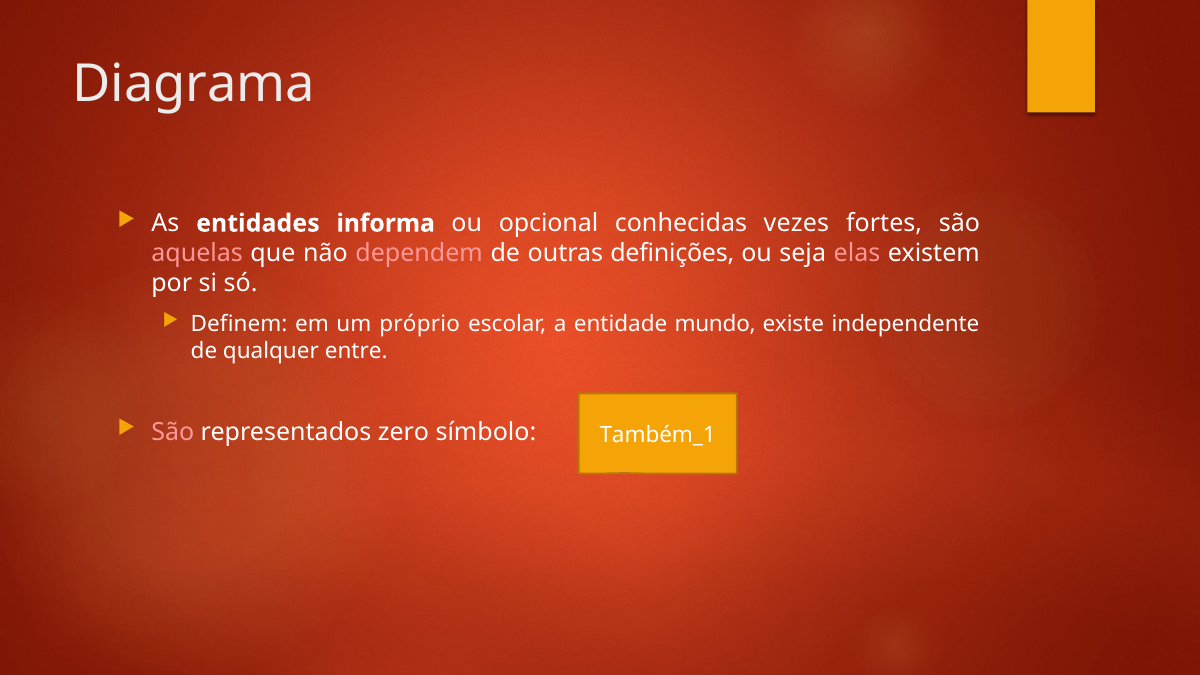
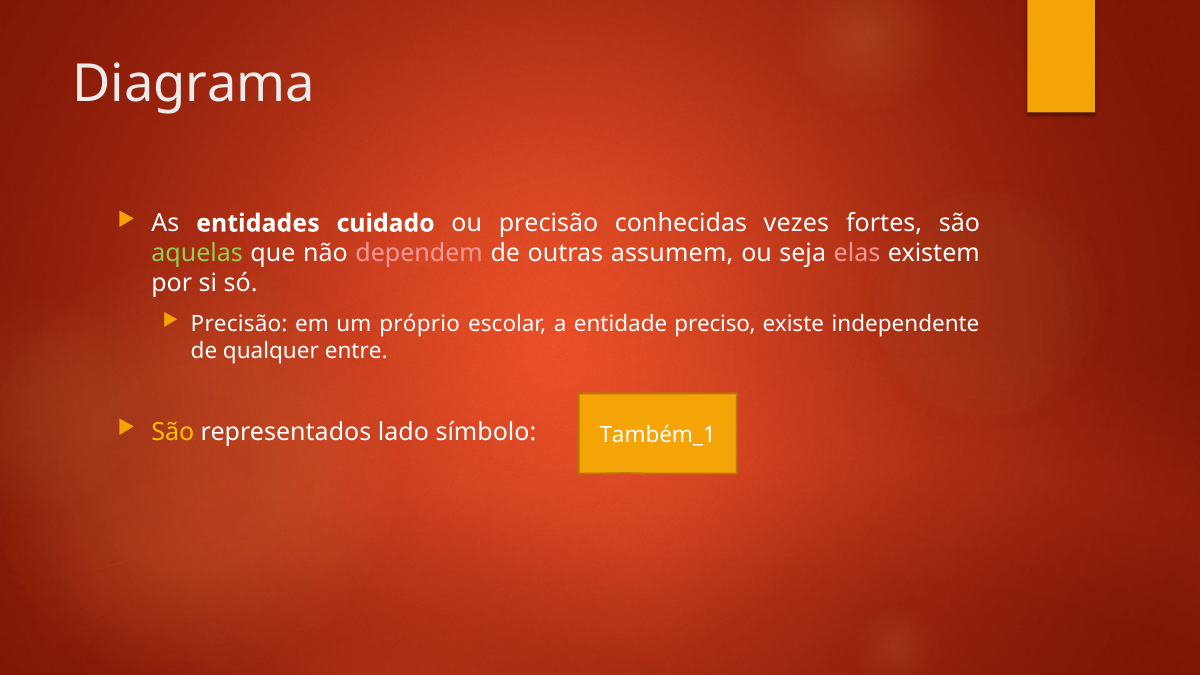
informa: informa -> cuidado (386, 223)
ou opcional: opcional -> precisão (548, 223)
aquelas colour: pink -> light green (197, 253)
definições: definições -> assumem (672, 253)
Definem: Definem -> Precisão (239, 324)
mundo: mundo -> preciso (715, 324)
São colour: pink -> yellow (173, 432)
zero: zero -> lado (403, 432)
